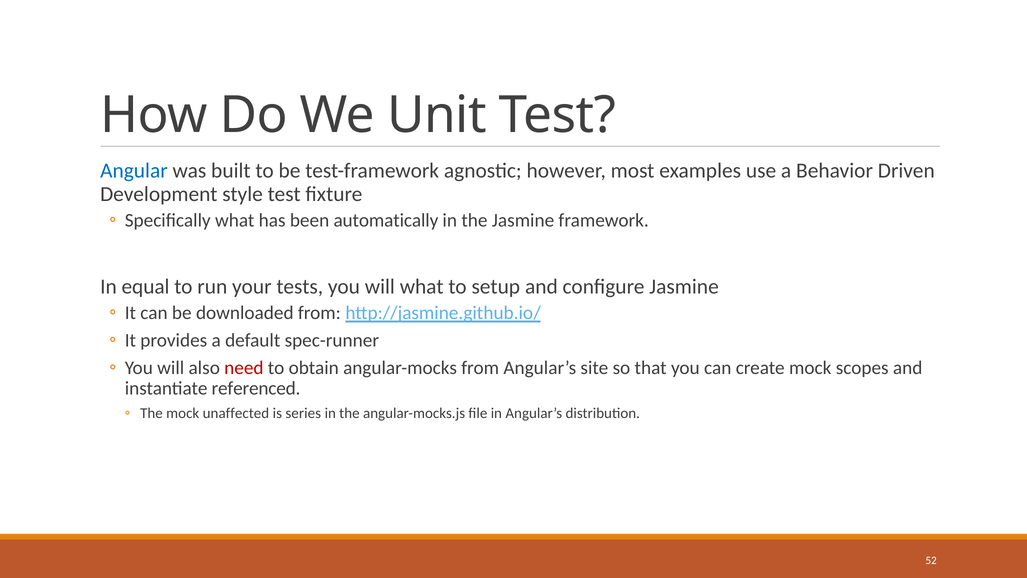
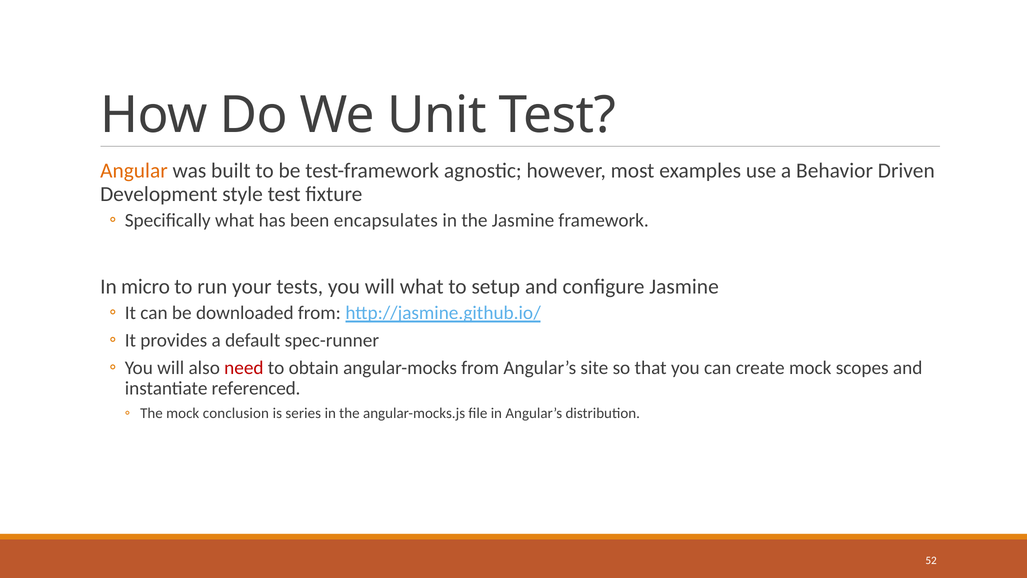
Angular colour: blue -> orange (134, 171)
automatically: automatically -> encapsulates (386, 220)
equal: equal -> micro (146, 286)
unaffected: unaffected -> conclusion (236, 413)
